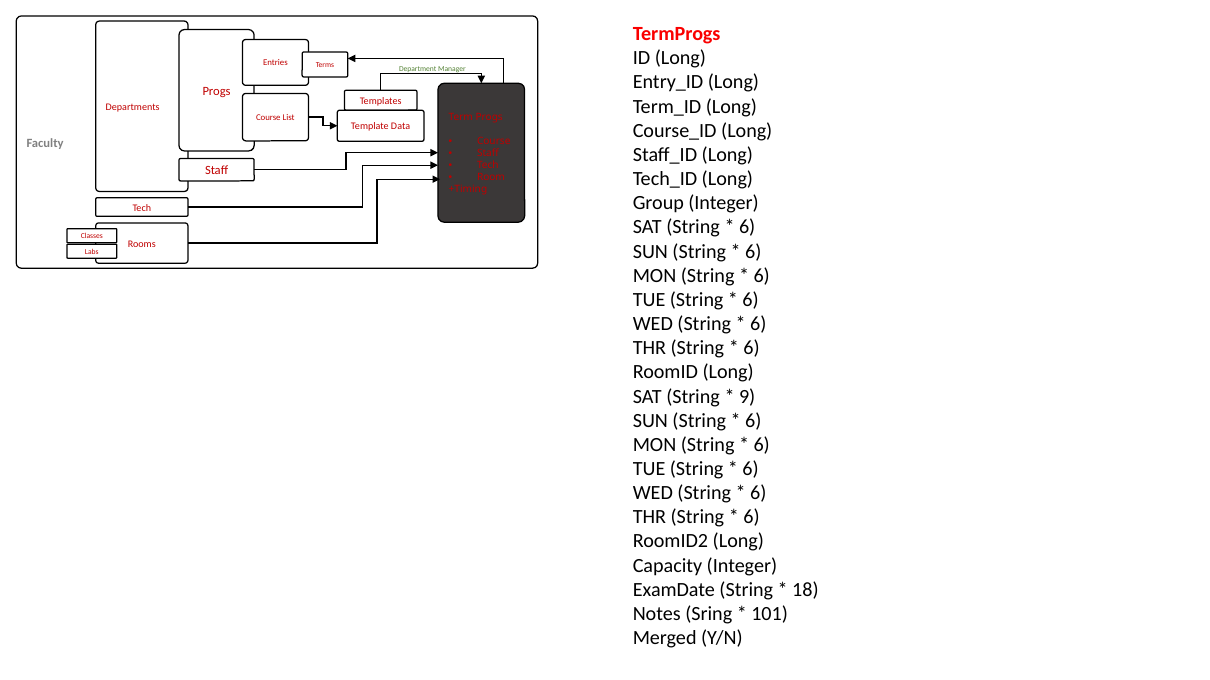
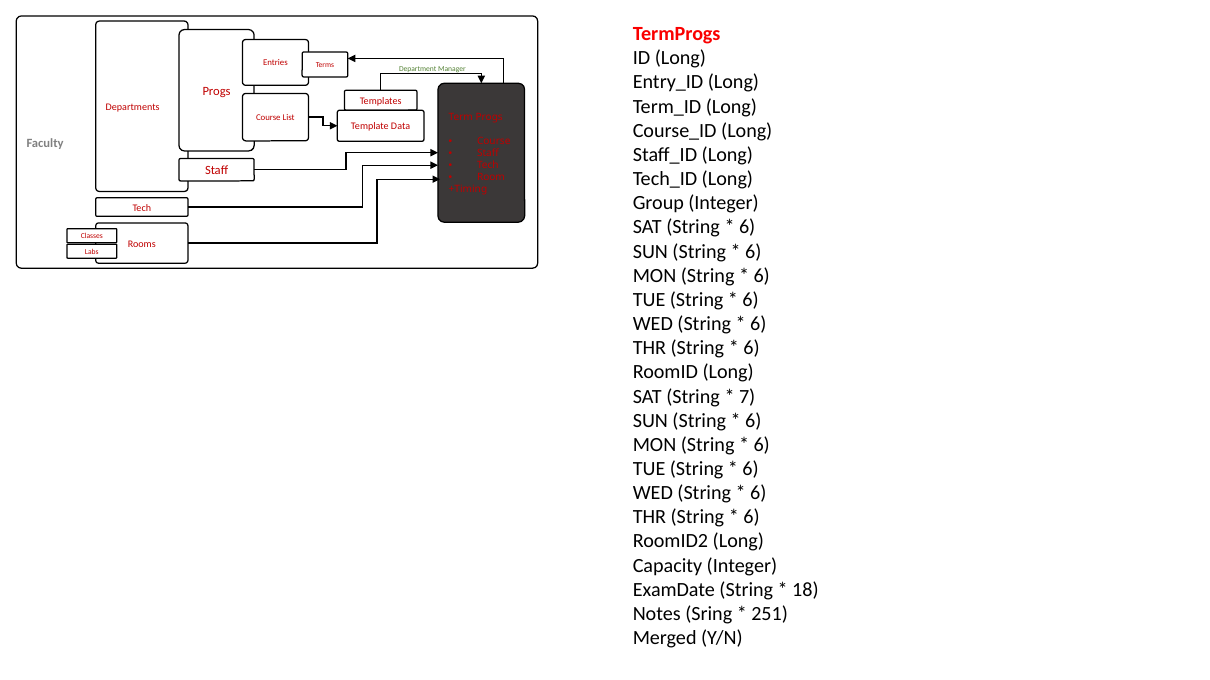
9: 9 -> 7 (747, 397)
101: 101 -> 251 (770, 614)
